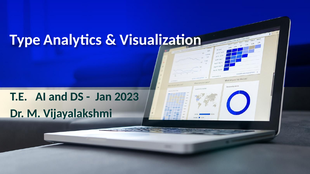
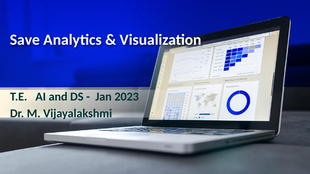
Type: Type -> Save (25, 40)
